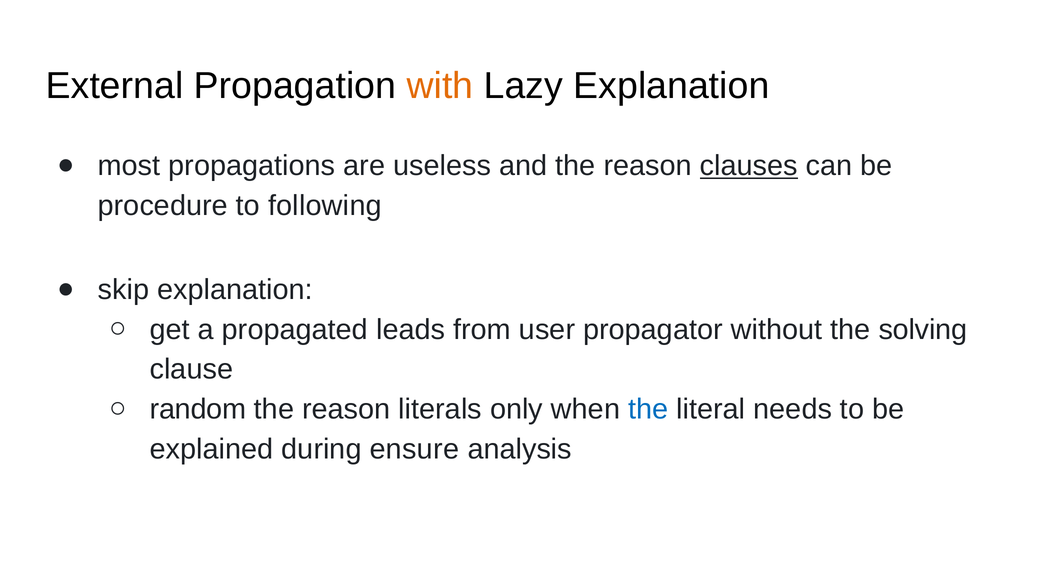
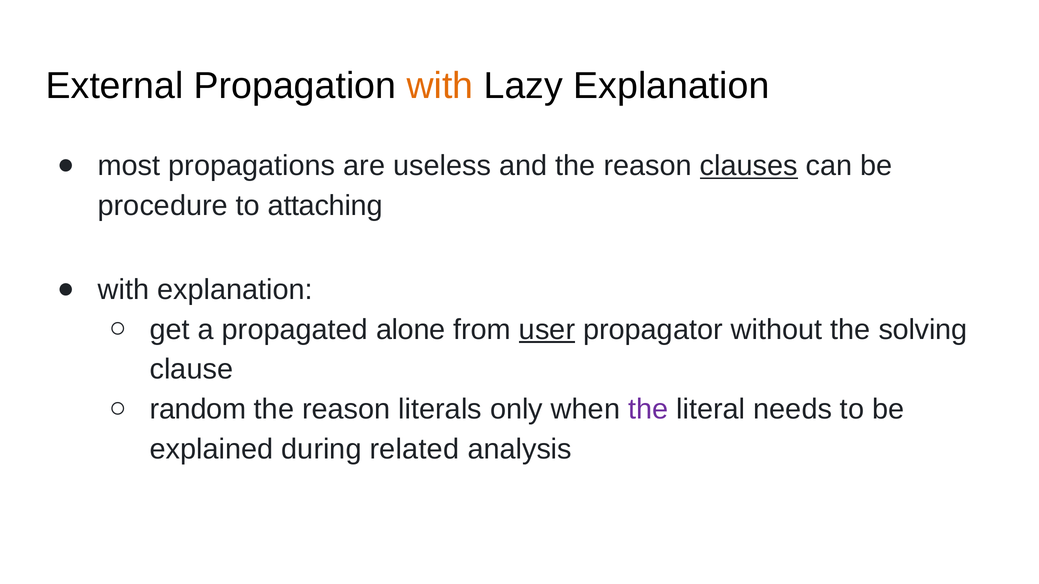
following: following -> attaching (325, 206)
skip: skip -> with (123, 290)
leads: leads -> alone (411, 330)
user underline: none -> present (547, 330)
the colour: blue -> purple (648, 410)
ensure: ensure -> related (414, 449)
